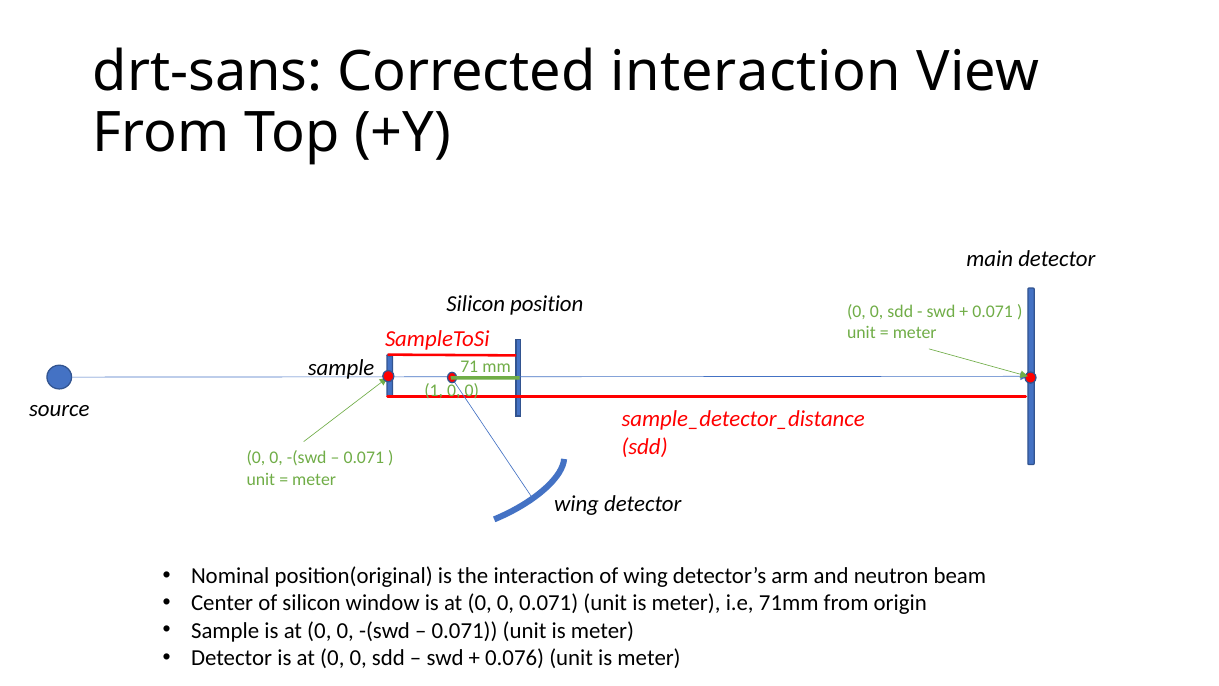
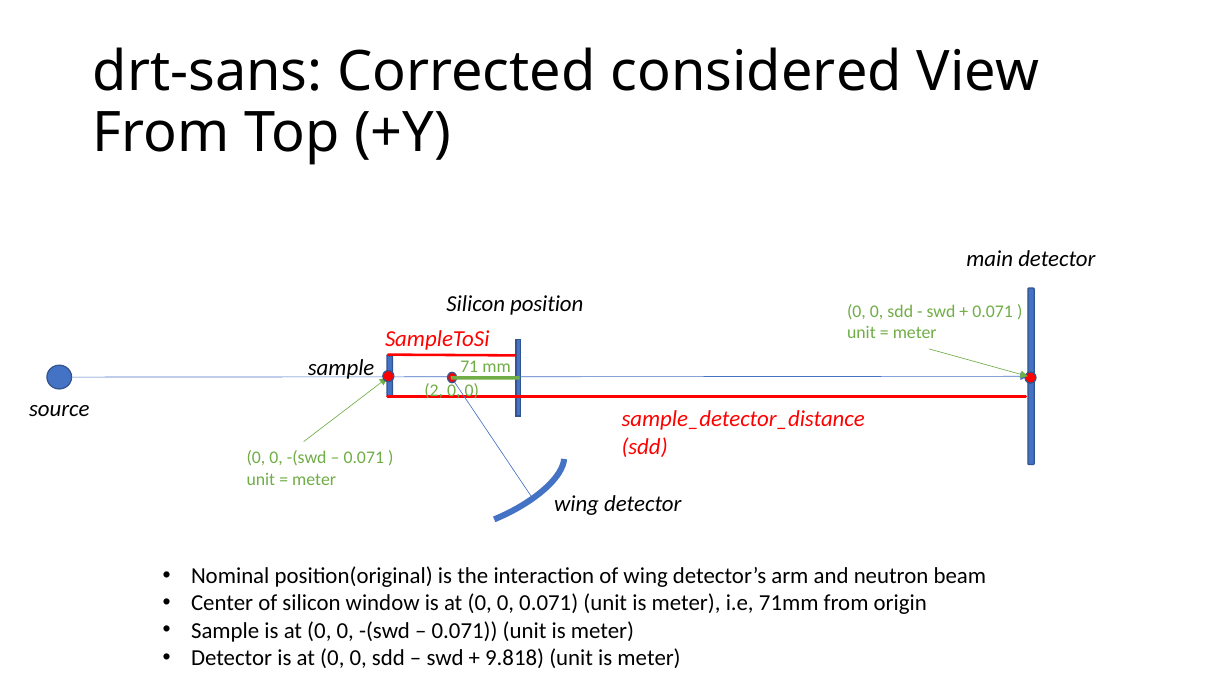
Corrected interaction: interaction -> considered (756, 72)
1: 1 -> 2 (434, 390)
0.076: 0.076 -> 9.818 (515, 658)
